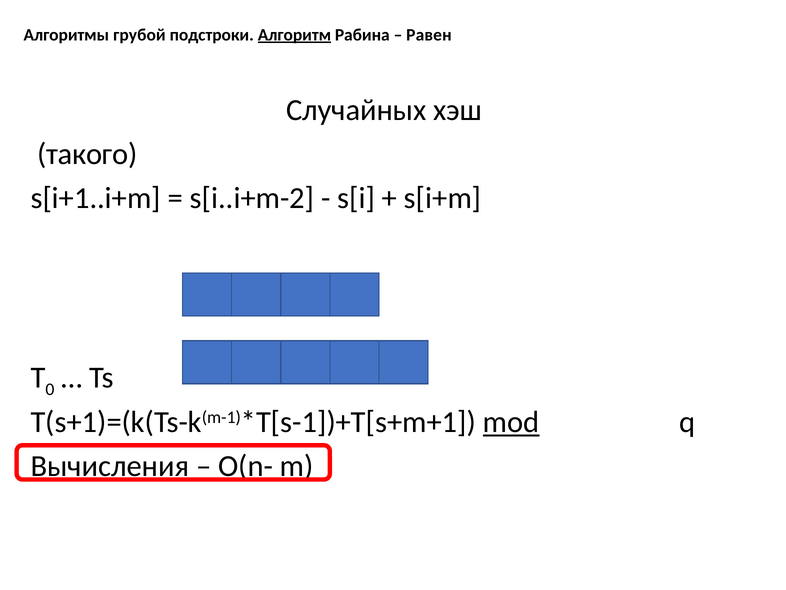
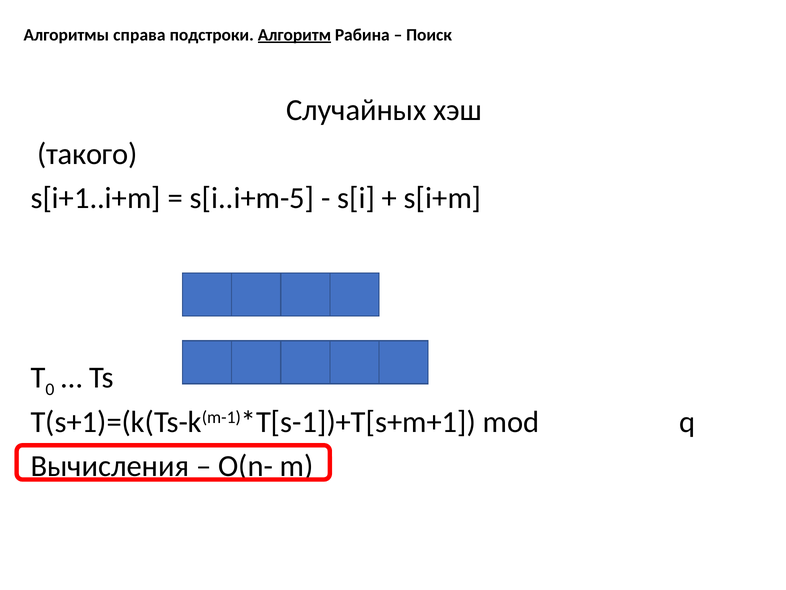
грубой: грубой -> справа (139, 35)
Равен: Равен -> Поиск (429, 35)
s[i..i+m-2: s[i..i+m-2 -> s[i..i+m-5 (252, 198)
mod underline: present -> none (511, 422)
